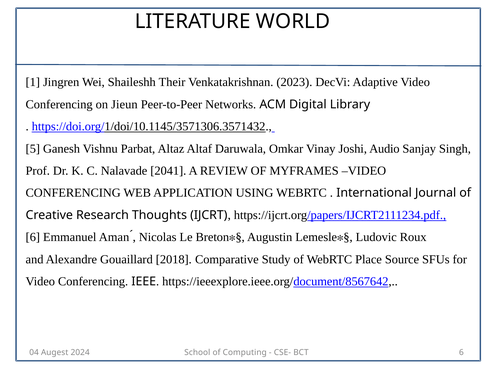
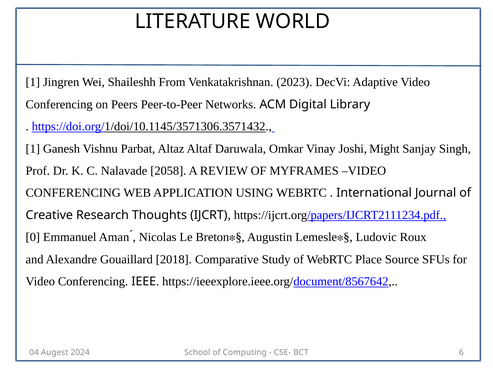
Their: Their -> From (172, 82)
Jieun: Jieun -> Peers (124, 105)
5: 5 -> 1 (33, 149)
Audio: Audio -> Might (384, 149)
2041: 2041 -> 2058 (168, 171)
6: 6 -> 0 (33, 238)
